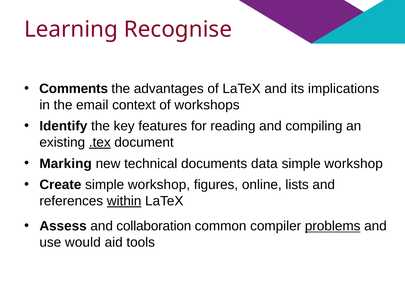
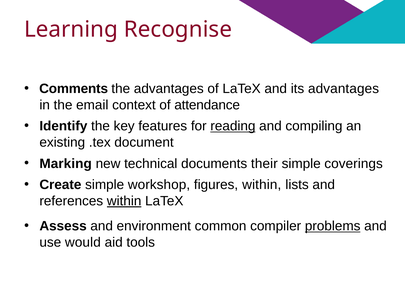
its implications: implications -> advantages (344, 89)
workshops: workshops -> attendance (207, 105)
reading underline: none -> present (233, 126)
.tex underline: present -> none (100, 142)
data: data -> their (264, 163)
workshop: workshop -> coverings (354, 163)
figures online: online -> within (262, 185)
collaboration: collaboration -> environment (154, 226)
